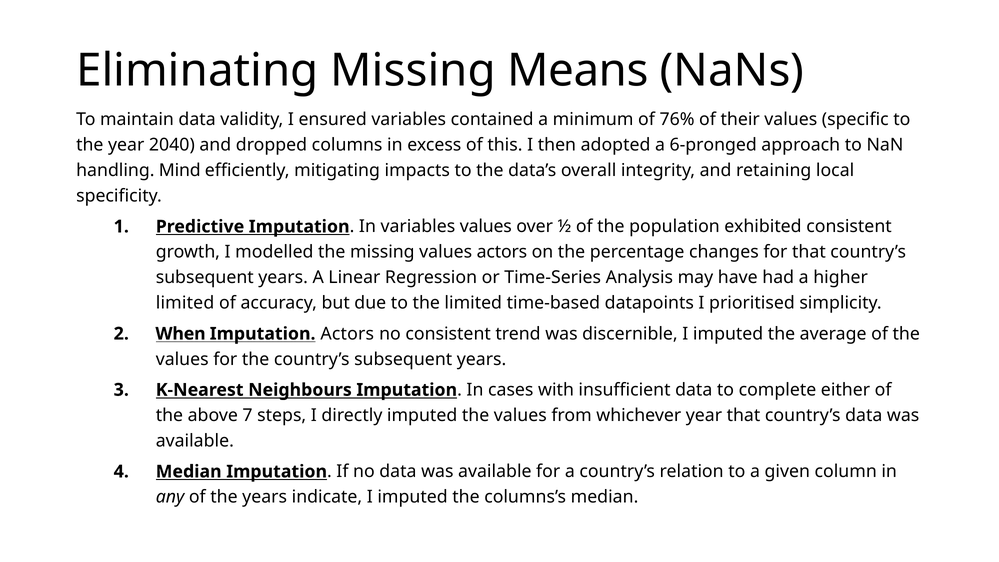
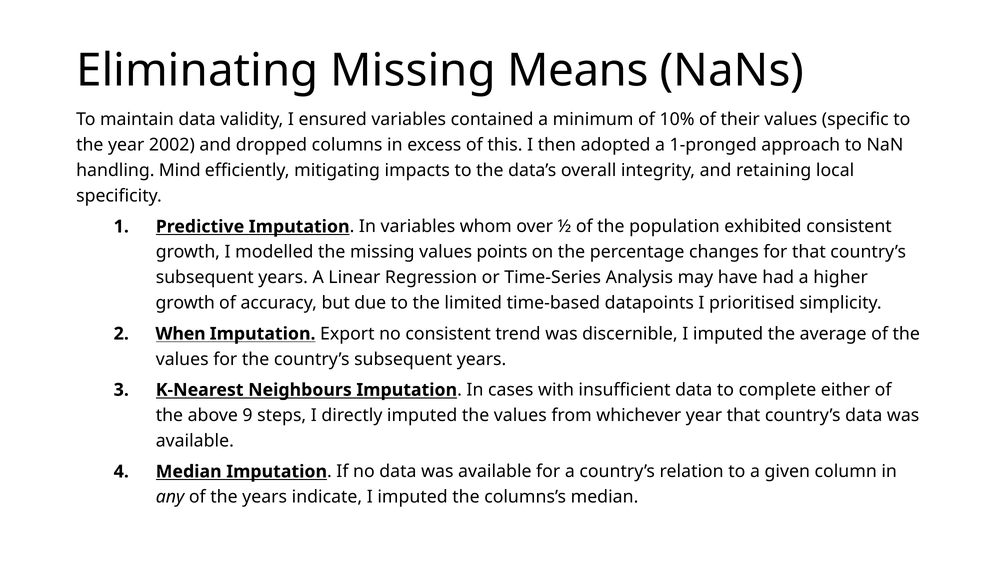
76%: 76% -> 10% (677, 119)
2040: 2040 -> 2002 (172, 145)
6-pronged: 6-pronged -> 1-pronged (713, 145)
variables values: values -> whom (486, 227)
values actors: actors -> points (502, 252)
limited: limited -> growth (185, 303)
Imputation Actors: Actors -> Export (347, 334)
7: 7 -> 9 (248, 415)
